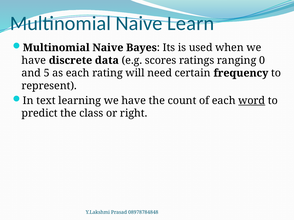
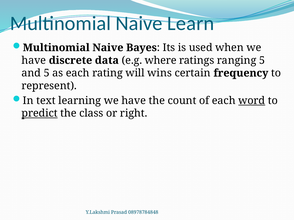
scores: scores -> where (161, 60)
ranging 0: 0 -> 5 (262, 60)
need: need -> wins (160, 73)
predict underline: none -> present (40, 114)
